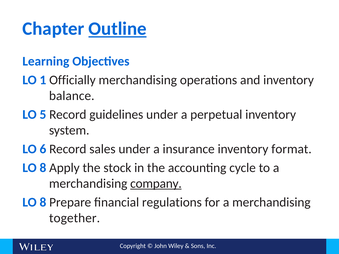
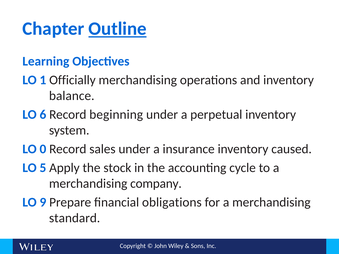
5: 5 -> 6 (43, 115)
guidelines: guidelines -> beginning (116, 115)
6: 6 -> 0 (43, 149)
format: format -> caused (292, 149)
8: 8 -> 5 (43, 168)
company underline: present -> none (156, 184)
8: 8 -> 9 (43, 202)
regulations: regulations -> obligations (172, 202)
together: together -> standard (75, 218)
